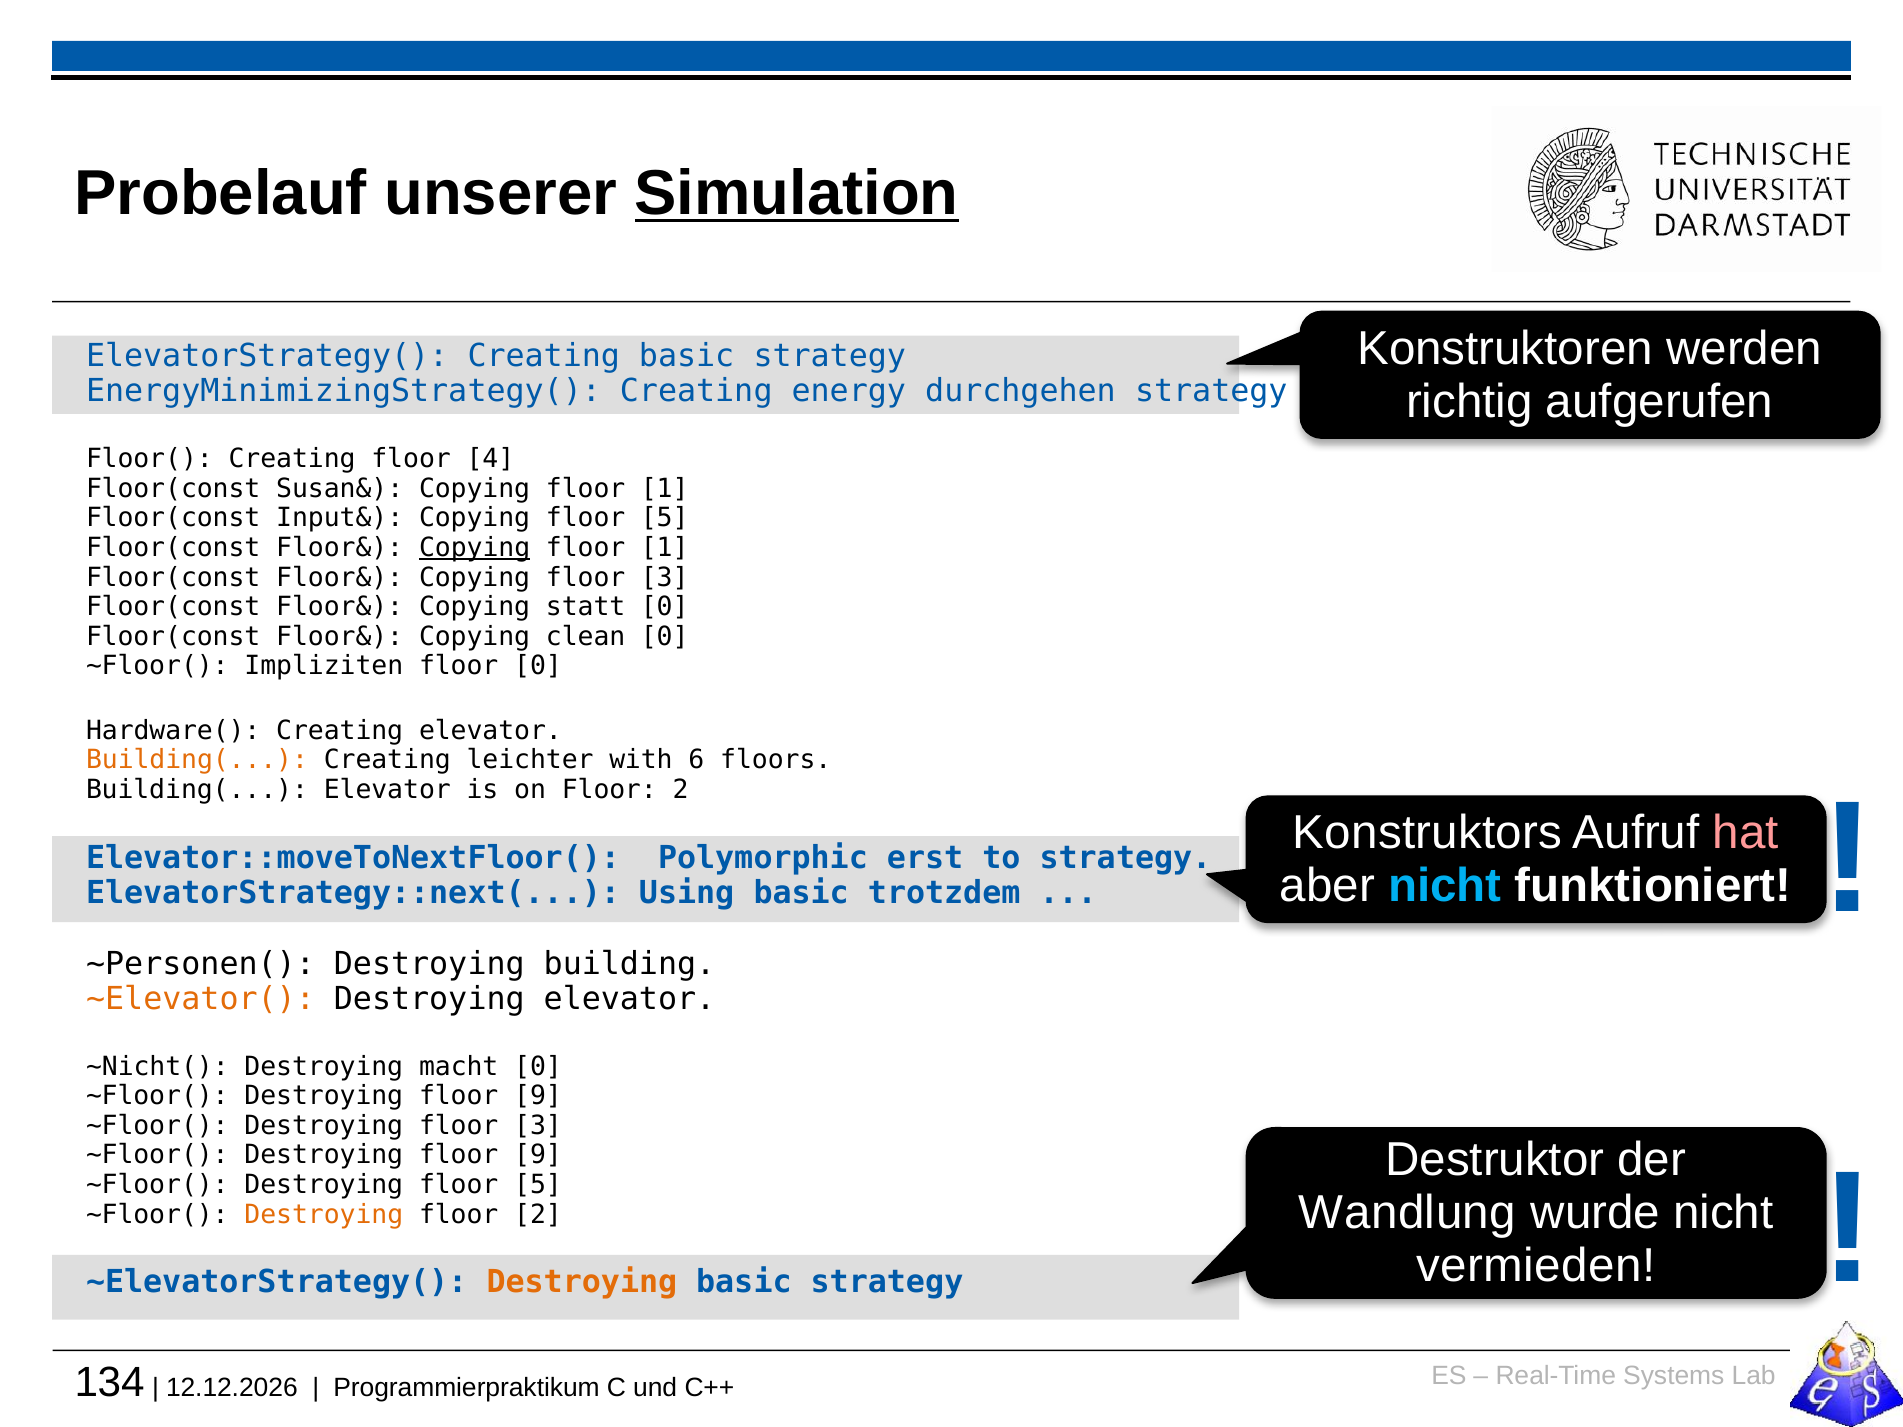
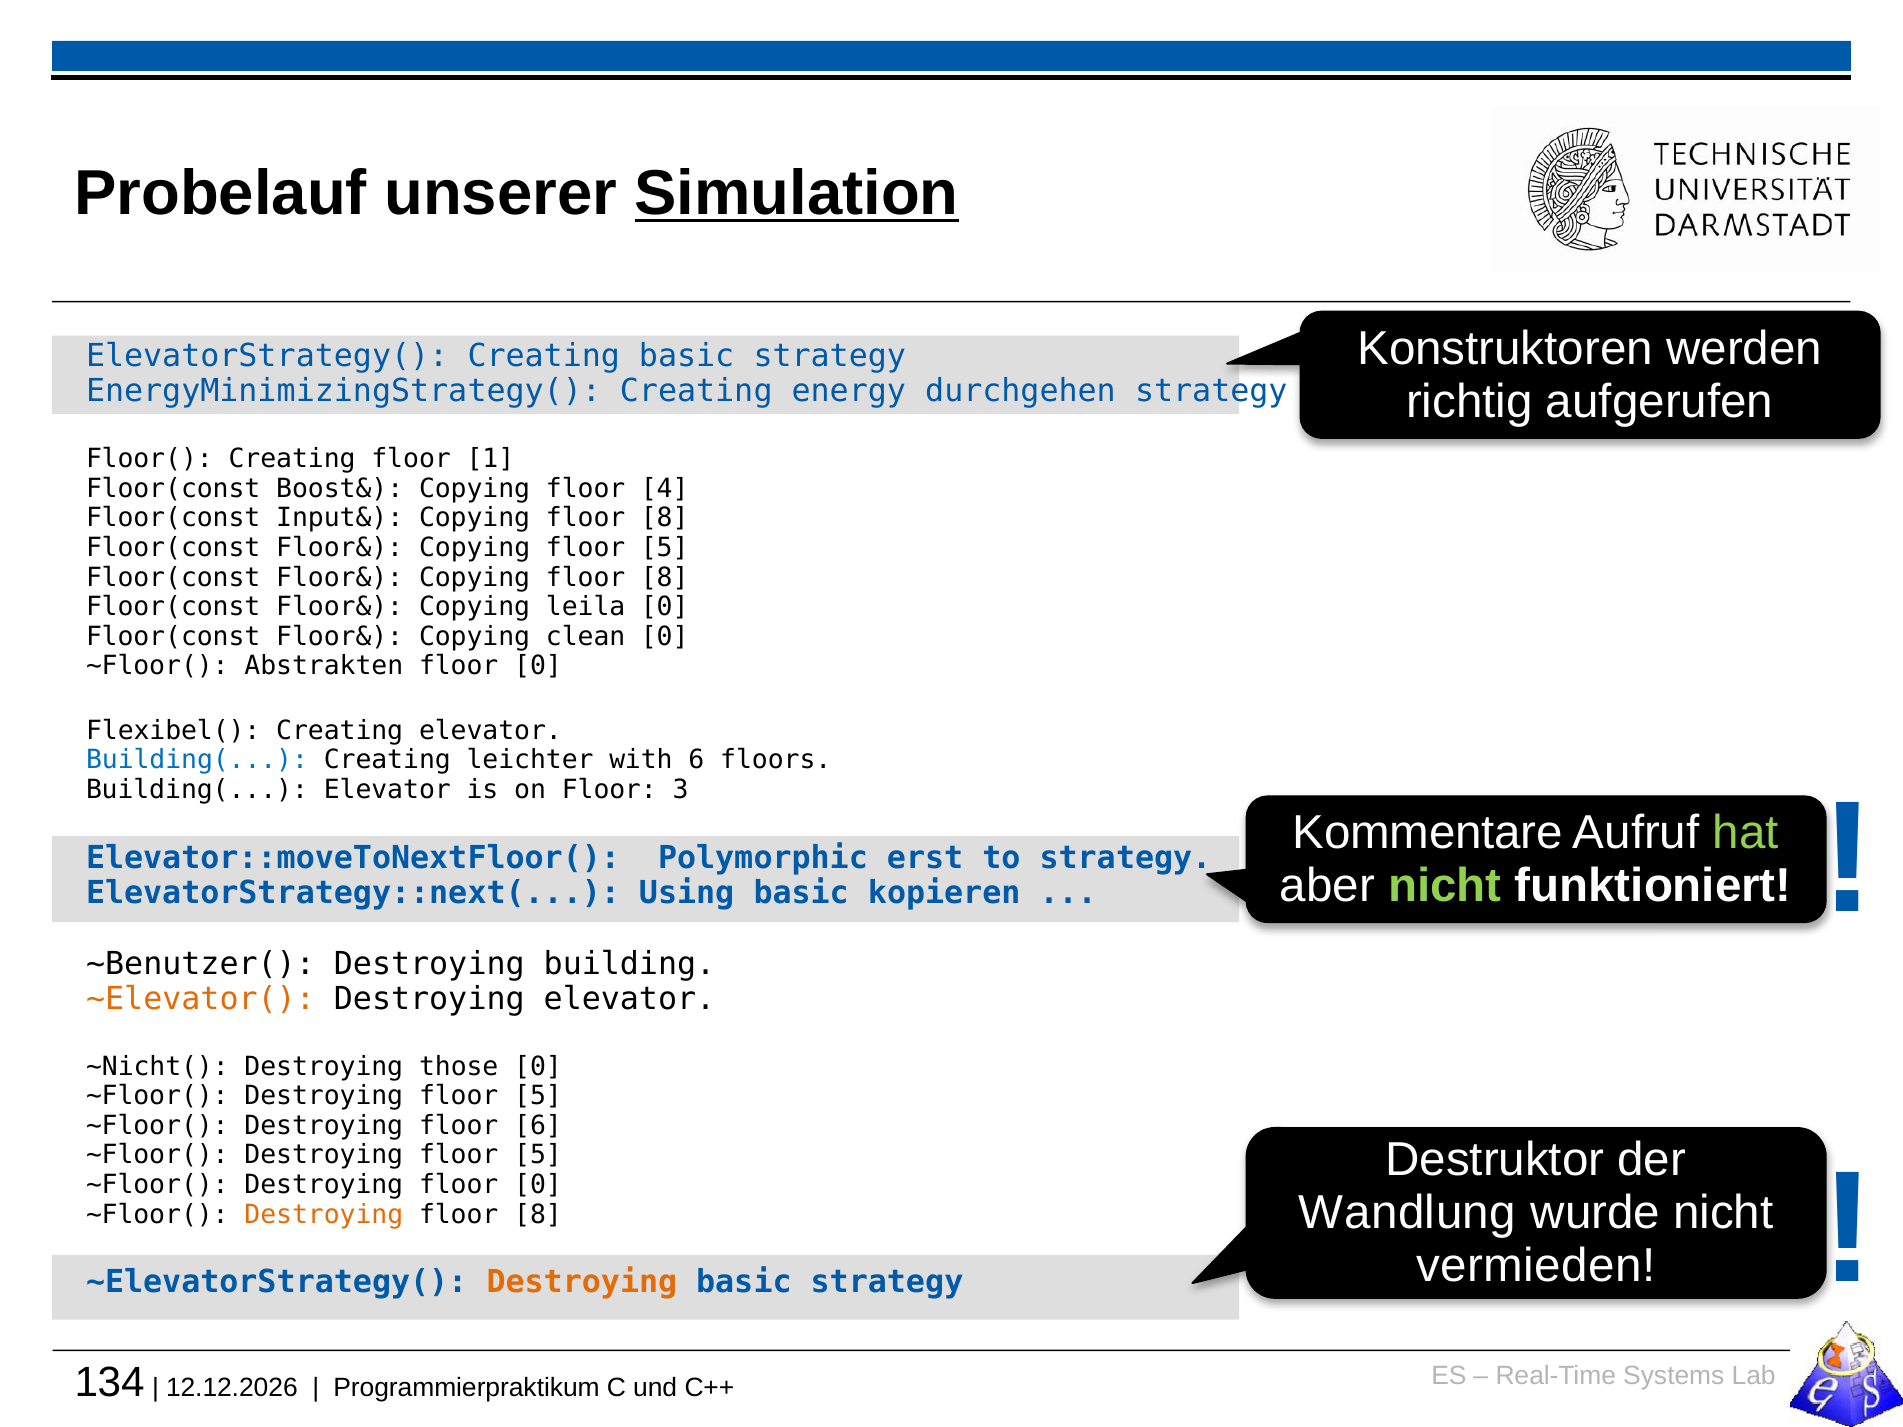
4: 4 -> 1 (490, 459)
Susan&: Susan& -> Boost& (340, 489)
1: 1 -> 4 (665, 489)
5: 5 -> 8 (665, 518)
Copying underline: present -> none (475, 548)
1: 1 -> 5 (665, 548)
Floor& Copying floor 3: 3 -> 8 (665, 577)
statt: statt -> leila (586, 607)
Impliziten: Impliziten -> Abstrakten (324, 666)
Hardware(: Hardware( -> Flexibel( (173, 731)
Building( colour: orange -> blue (197, 760)
on Floor 2: 2 -> 3 (681, 790)
Konstruktors: Konstruktors -> Kommentare (1428, 833)
hat colour: pink -> light green (1746, 833)
nicht colour: light blue -> light green (1445, 886)
trotzdem: trotzdem -> kopieren (944, 893)
~Personen(: ~Personen( -> ~Benutzer( (200, 964)
macht: macht -> those (459, 1067)
9: 9 -> 5 (538, 1096)
Destroying floor 3: 3 -> 6 (538, 1126)
9: 9 -> 5 (538, 1155)
Destroying floor 5: 5 -> 0 (538, 1185)
2: 2 -> 8 (538, 1215)
